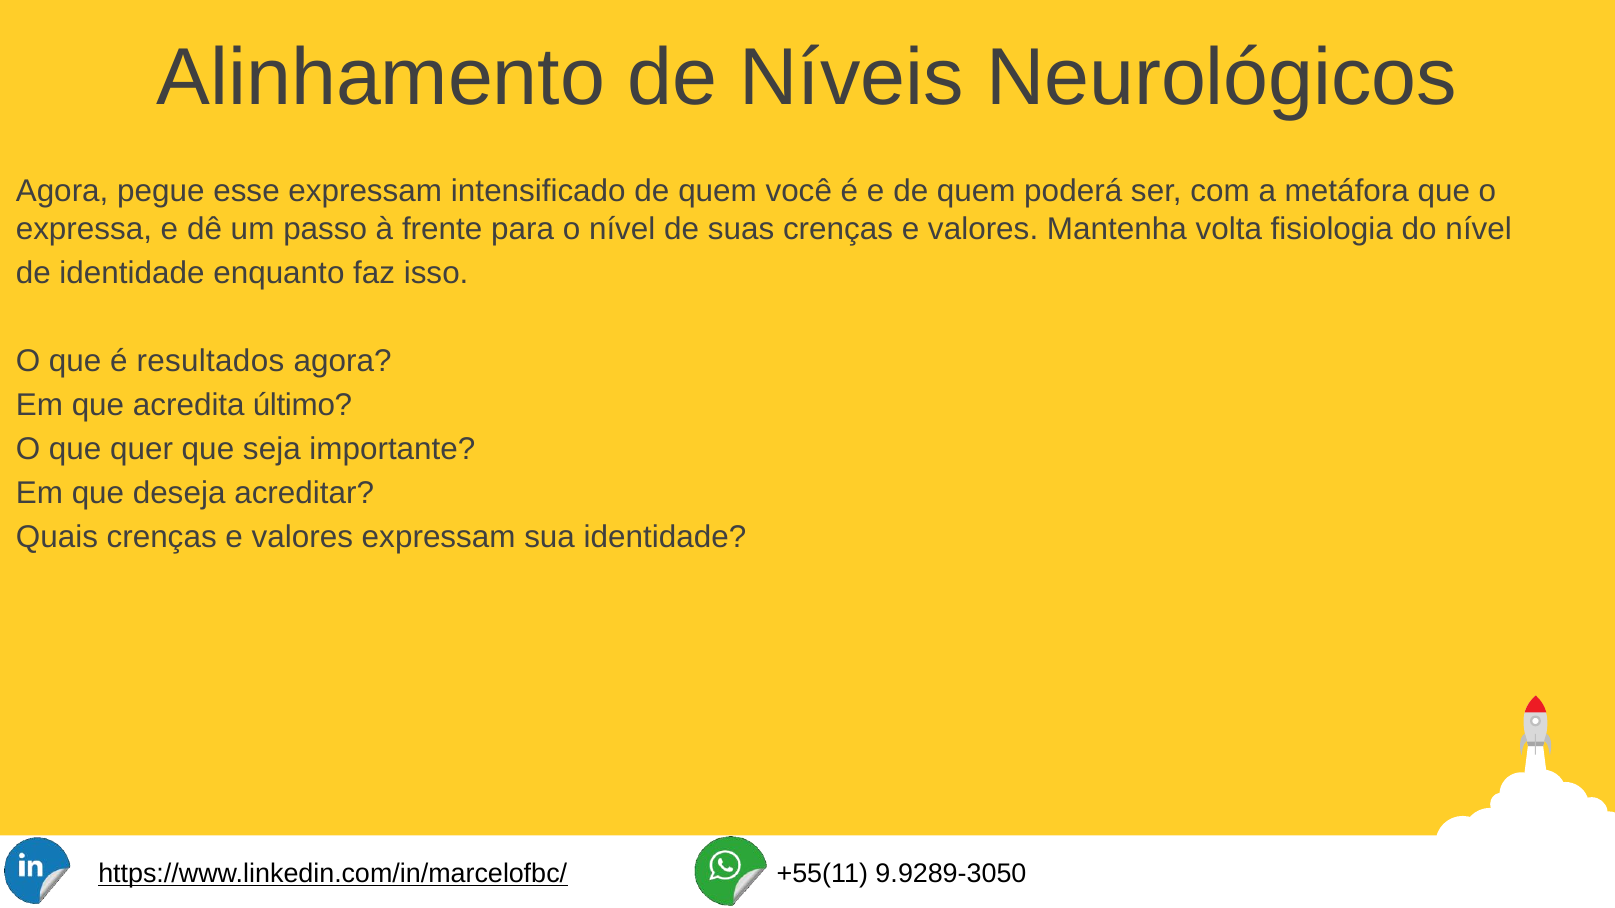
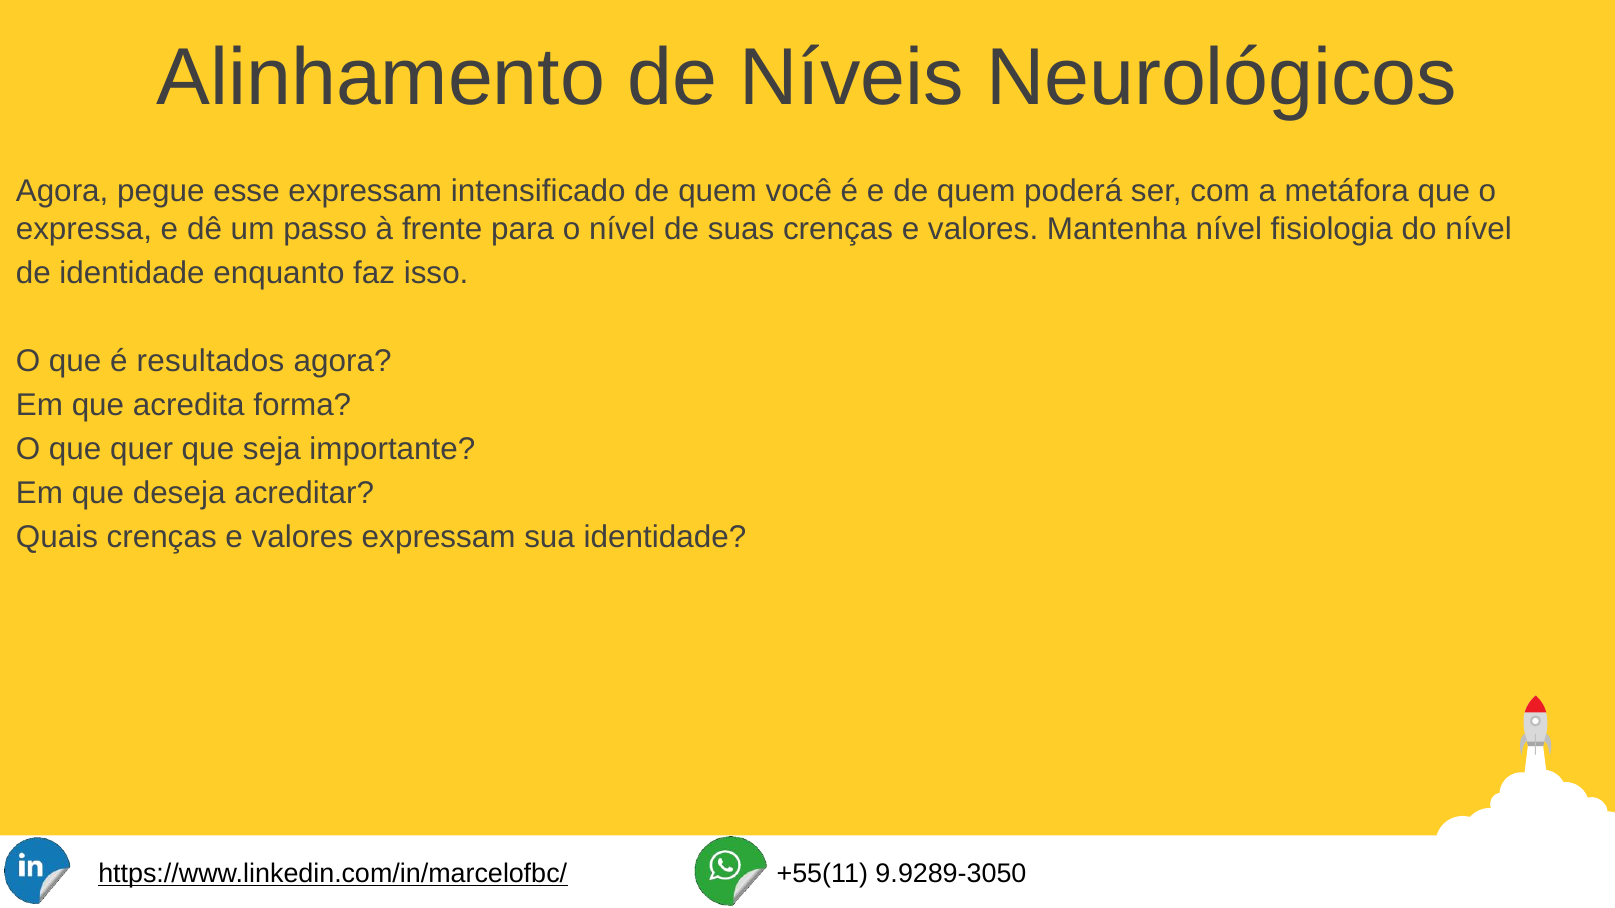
Mantenha volta: volta -> nível (1229, 229)
último: último -> forma (302, 405)
